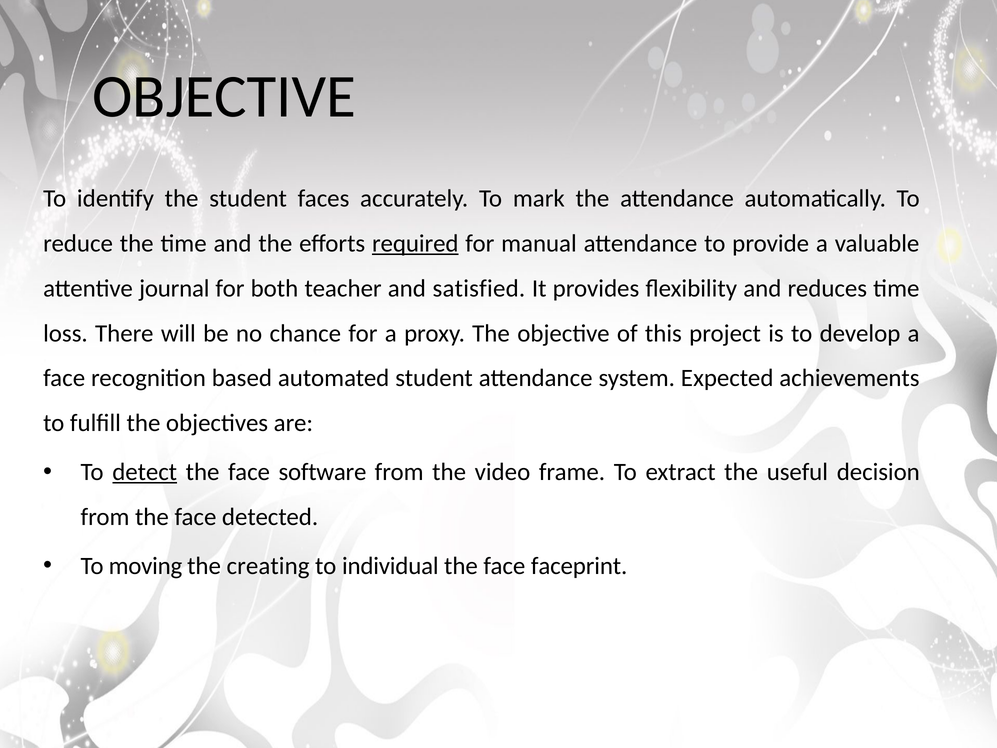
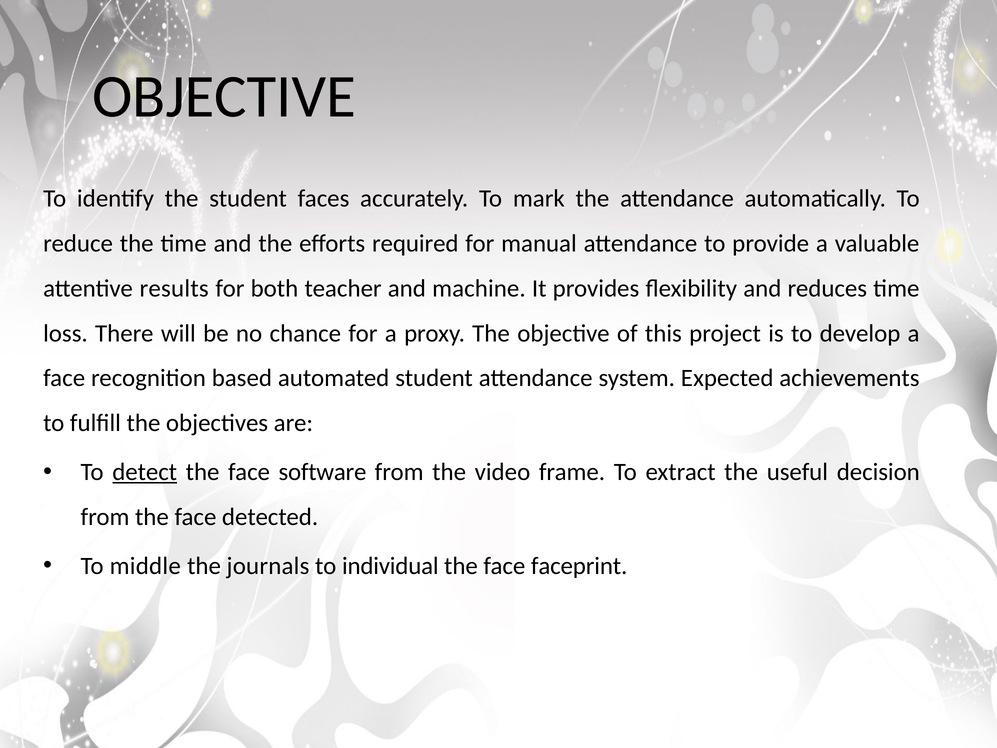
required underline: present -> none (415, 244)
journal: journal -> results (174, 288)
satisfied: satisfied -> machine (479, 288)
moving: moving -> middle (145, 566)
creating: creating -> journals (268, 566)
